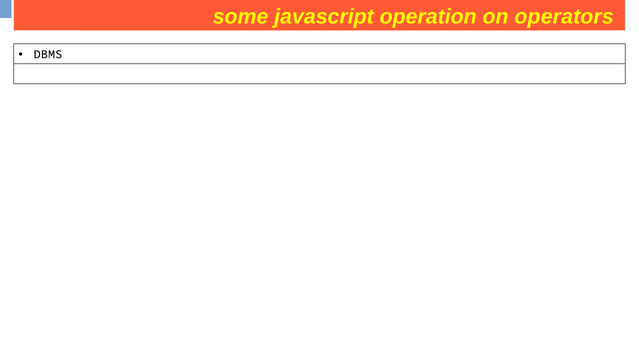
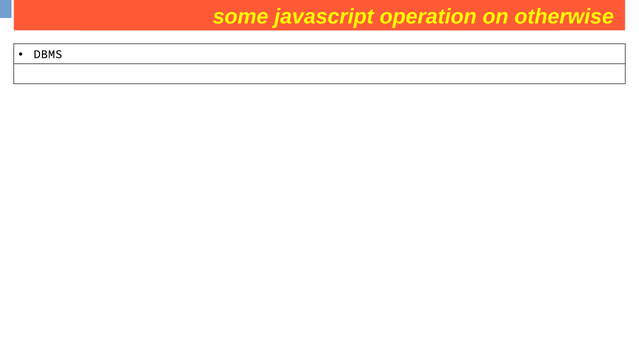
operators: operators -> otherwise (564, 17)
